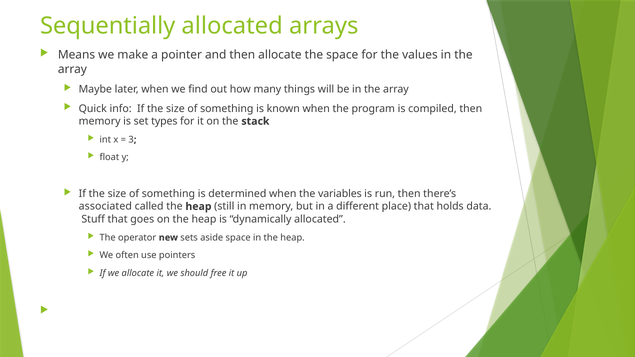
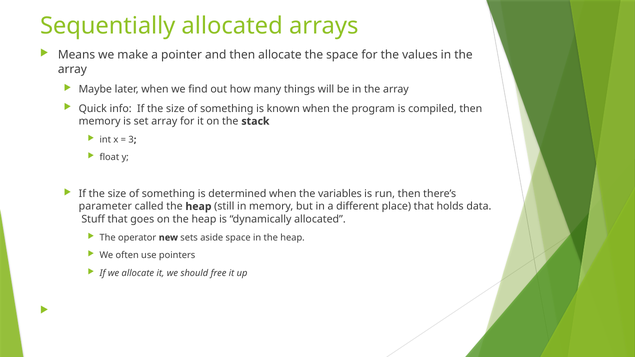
set types: types -> array (164, 121)
associated: associated -> parameter (105, 207)
